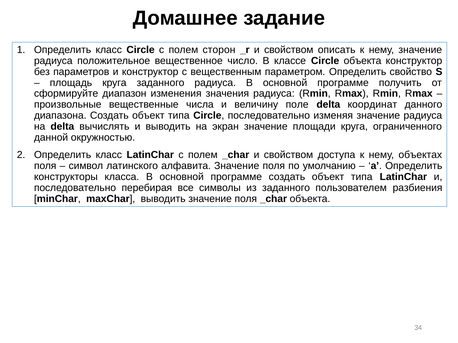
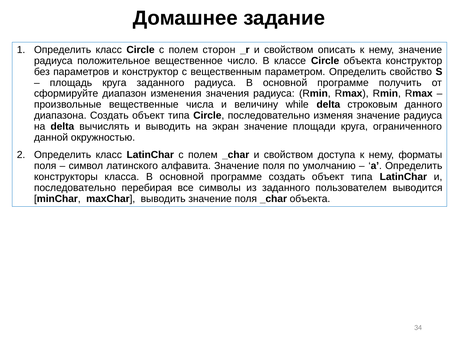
поле: поле -> while (297, 105)
координат: координат -> строковым (372, 105)
объектах: объектах -> форматы (420, 155)
разбиения: разбиения -> выводится (418, 188)
